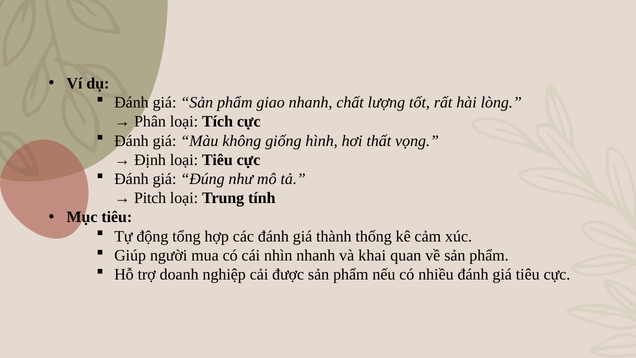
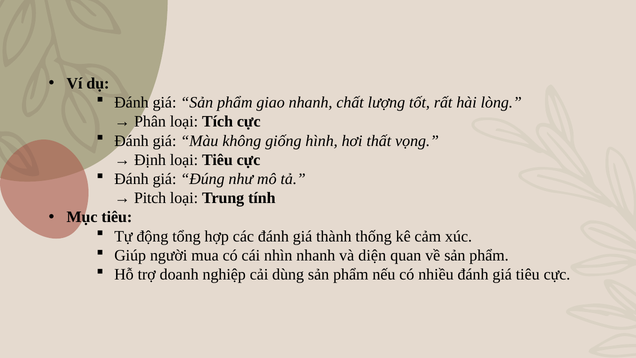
khai: khai -> diện (372, 255)
được: được -> dùng (288, 274)
